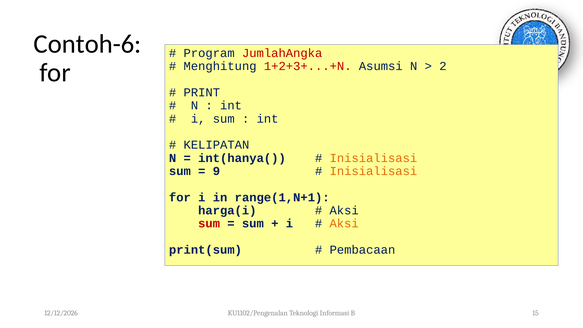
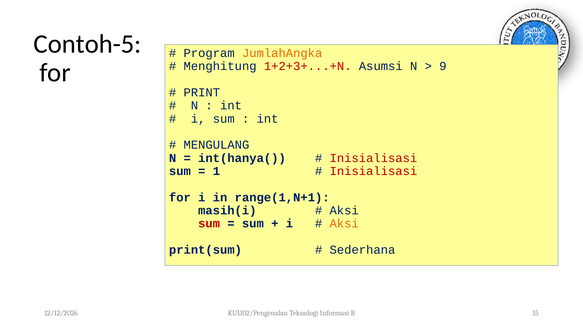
Contoh-6: Contoh-6 -> Contoh-5 (88, 44)
JumlahAngka colour: red -> orange (282, 53)
2: 2 -> 9 (443, 66)
KELIPATAN: KELIPATAN -> MENGULANG (216, 145)
Inisialisasi colour: orange -> red (373, 158)
9: 9 -> 1 (216, 171)
Inisialisasi colour: orange -> red (373, 171)
harga(i: harga(i -> masih(i (227, 210)
Pembacaan: Pembacaan -> Sederhana (362, 250)
